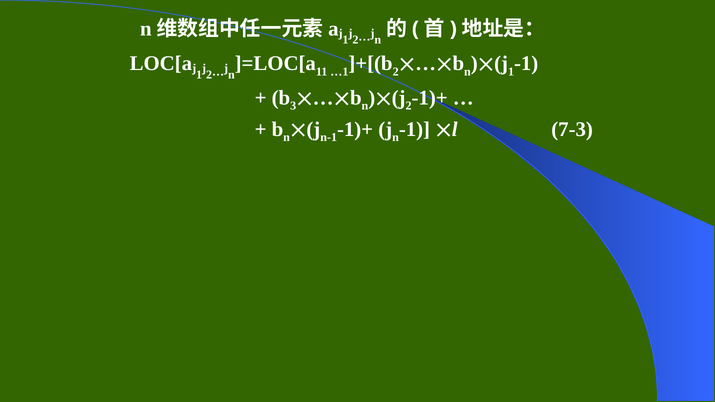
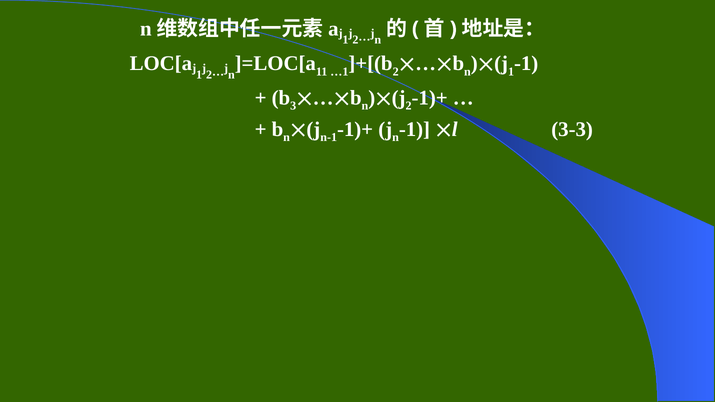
7-3: 7-3 -> 3-3 (572, 129)
